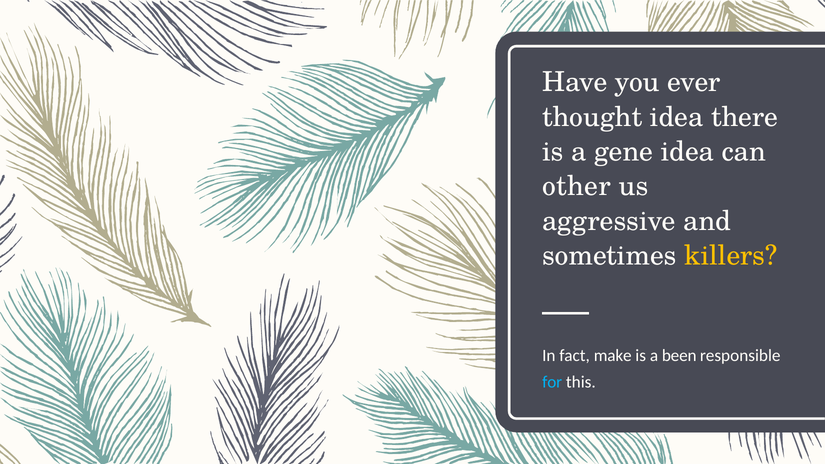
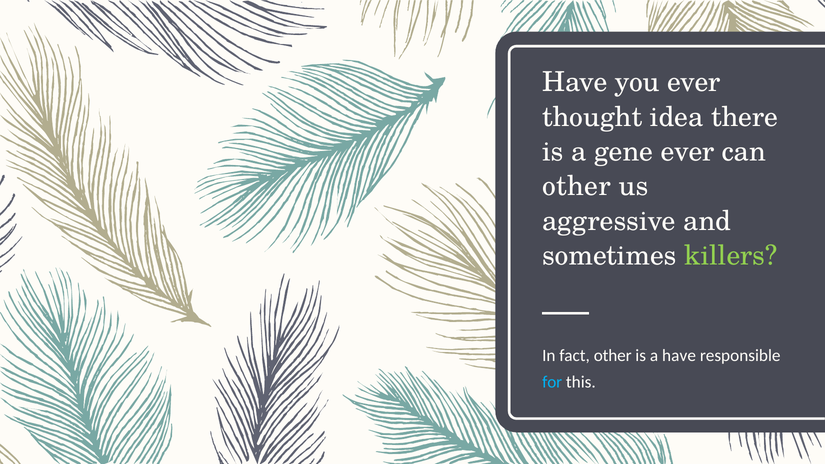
gene idea: idea -> ever (688, 152)
killers colour: yellow -> light green (731, 256)
fact make: make -> other (613, 355)
a been: been -> have (679, 355)
